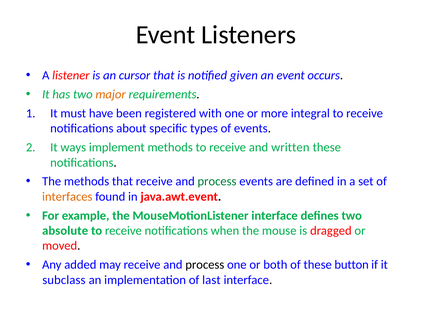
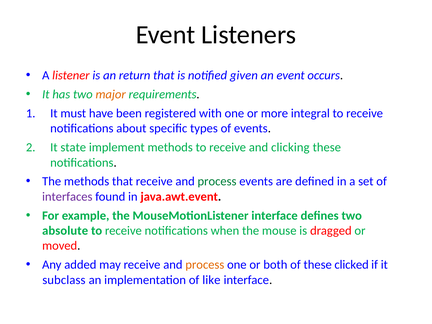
cursor: cursor -> return (135, 75)
ways: ways -> state (73, 147)
written: written -> clicking (290, 147)
interfaces colour: orange -> purple (67, 197)
process colour: black -> orange (205, 265)
button: button -> clicked (352, 265)
last: last -> like (211, 280)
